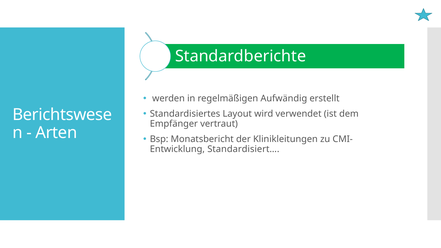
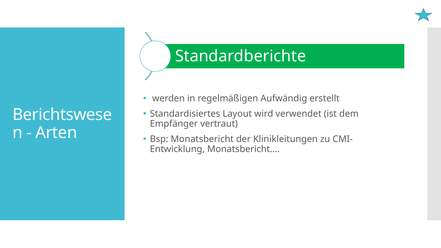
Standardisiert…: Standardisiert… -> Monatsbericht… (243, 149)
